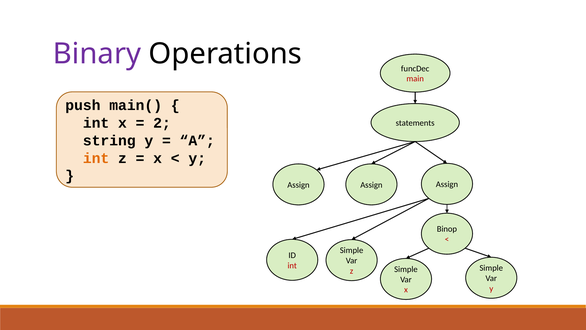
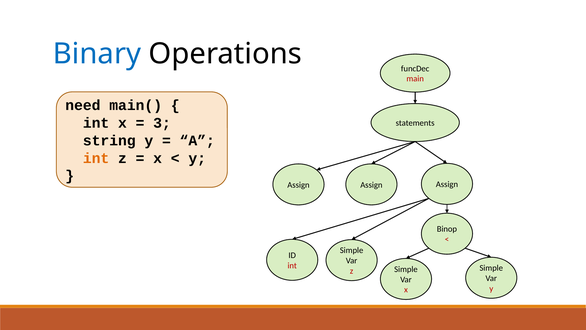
Binary colour: purple -> blue (97, 54)
push: push -> need (83, 105)
2: 2 -> 3 (162, 123)
